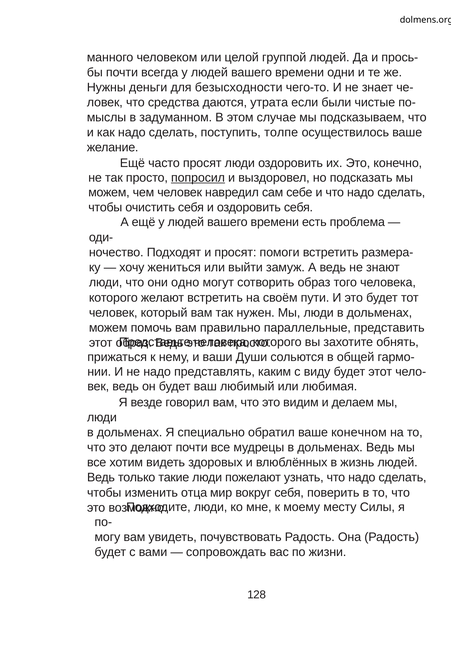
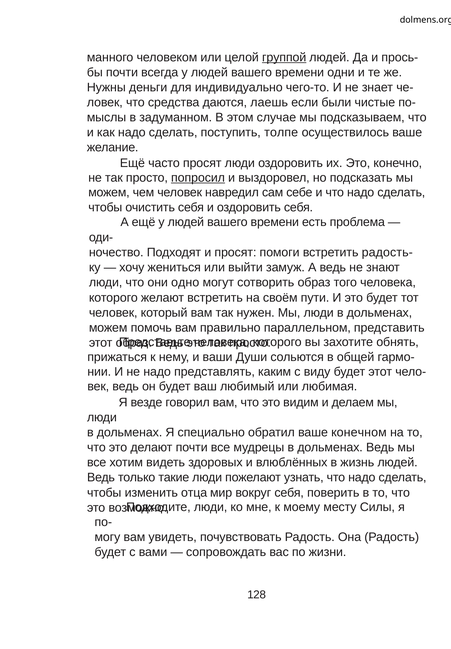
группой underline: none -> present (284, 57)
безысходности: безысходности -> индивидуально (239, 87)
утрата: утрата -> лаешь (269, 102)
размера-: размера- -> радость- (387, 252)
параллельные: параллельные -> параллельном (307, 328)
